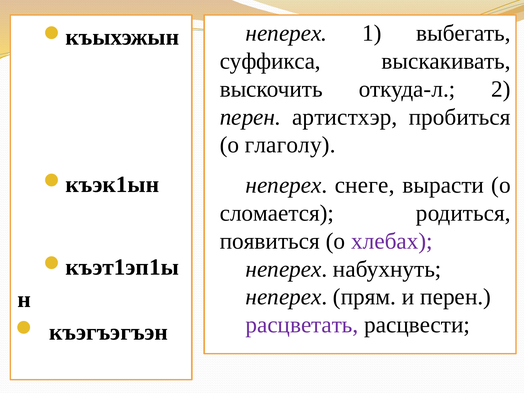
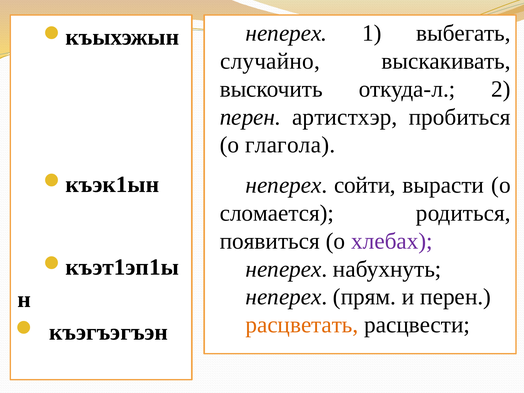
суффикса: суффикса -> случайно (270, 61)
глаголу: глаголу -> глагола (290, 145)
снеге: снеге -> сойти (365, 185)
расцветать colour: purple -> orange (302, 325)
